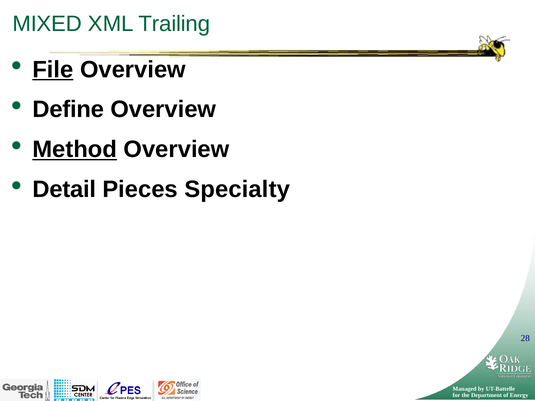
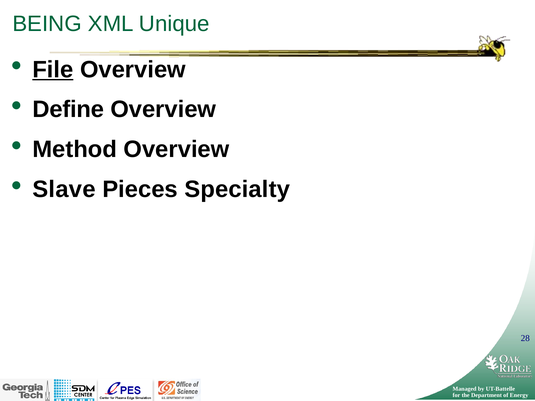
MIXED: MIXED -> BEING (47, 24)
Trailing: Trailing -> Unique (174, 24)
Method underline: present -> none (75, 149)
Detail: Detail -> Slave (64, 189)
